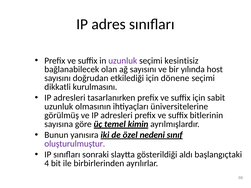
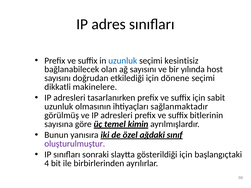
uzunluk colour: purple -> blue (123, 61)
kurulmasını: kurulmasını -> makinelere (95, 87)
üniversitelerine: üniversitelerine -> sağlanmaktadır (179, 107)
nedeni: nedeni -> ağdaki (152, 135)
gösterildiği aldı: aldı -> için (186, 155)
